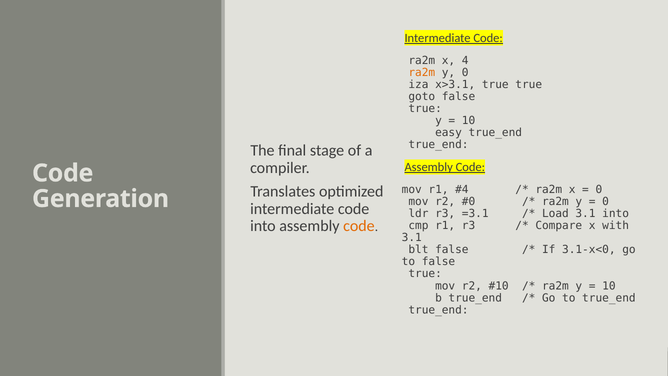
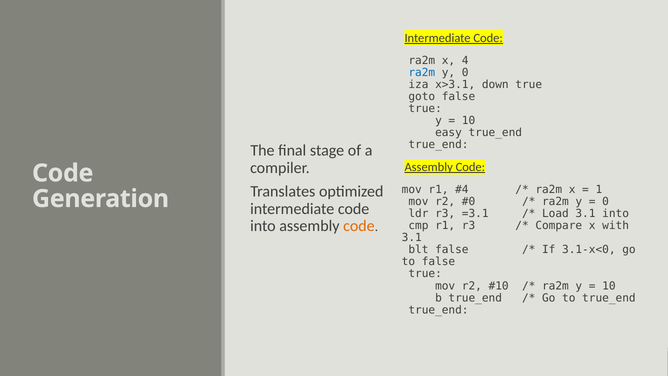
ra2m colour: orange -> blue (422, 72)
x>3.1 true: true -> down (495, 84)
0: 0 -> 1 (599, 190)
